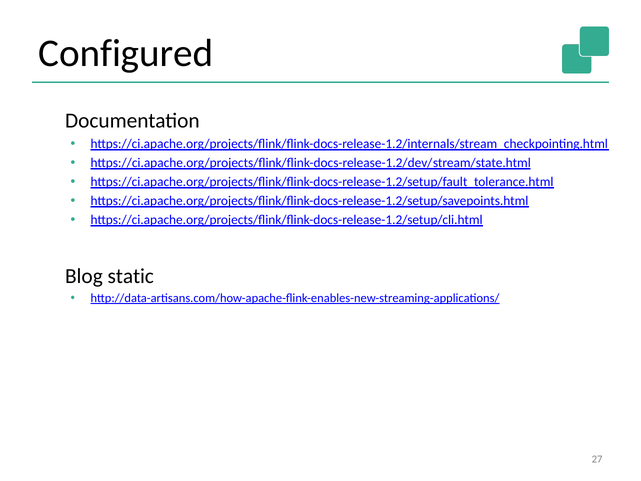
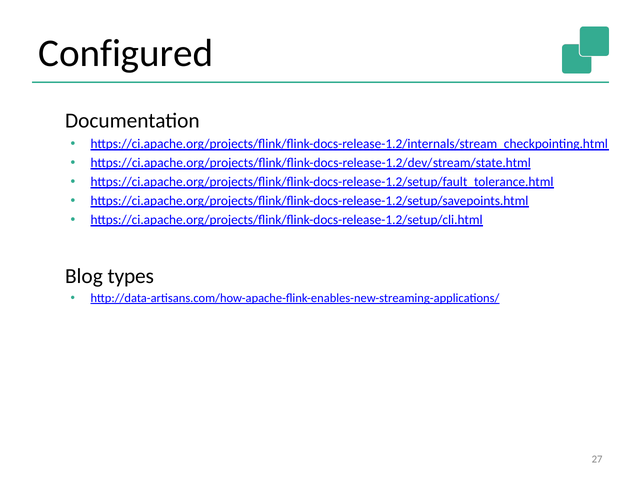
static: static -> types (131, 276)
